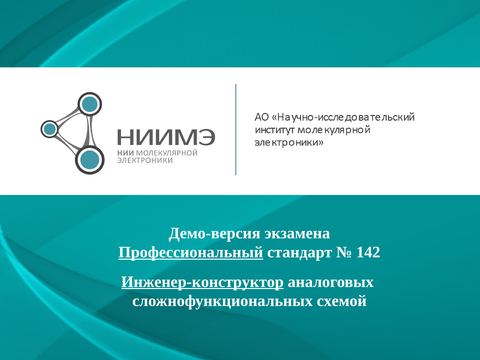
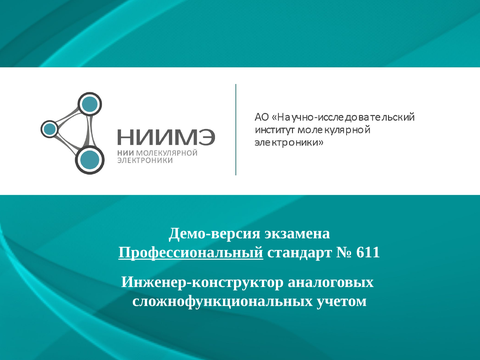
142: 142 -> 611 (368, 252)
Инженер-конструктор underline: present -> none (202, 282)
схемой: схемой -> учетом (342, 301)
